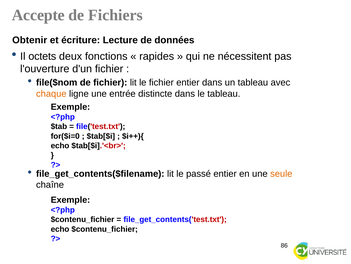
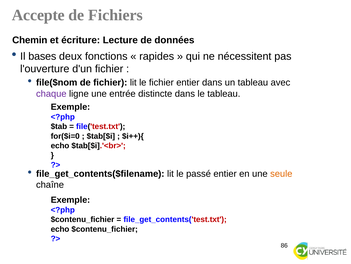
Obtenir: Obtenir -> Chemin (30, 40)
octets: octets -> bases (42, 56)
chaque colour: orange -> purple (51, 93)
